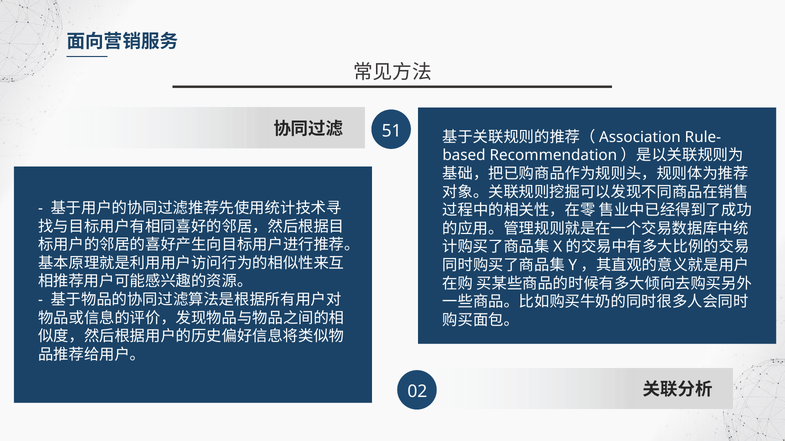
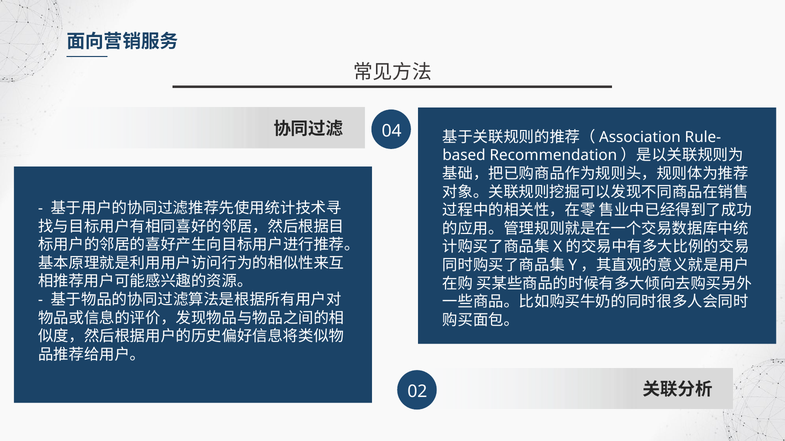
51: 51 -> 04 (392, 131)
